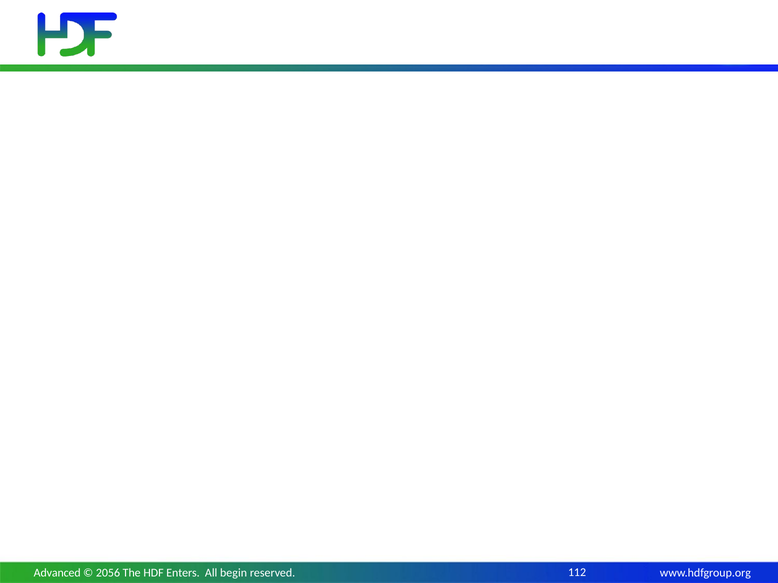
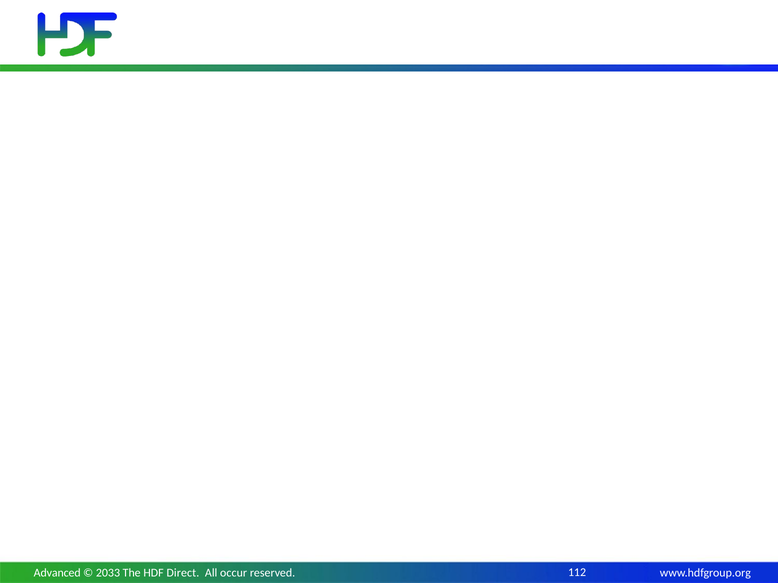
2056: 2056 -> 2033 (108, 573)
Enters: Enters -> Direct (183, 573)
begin: begin -> occur (234, 573)
